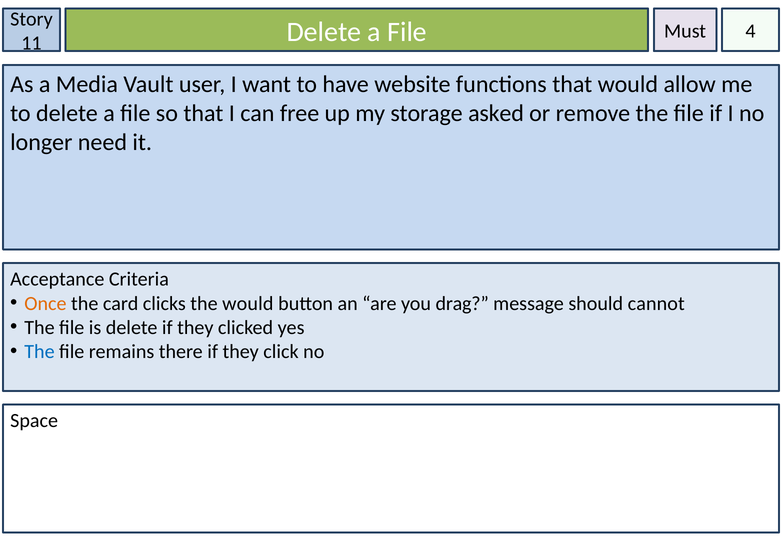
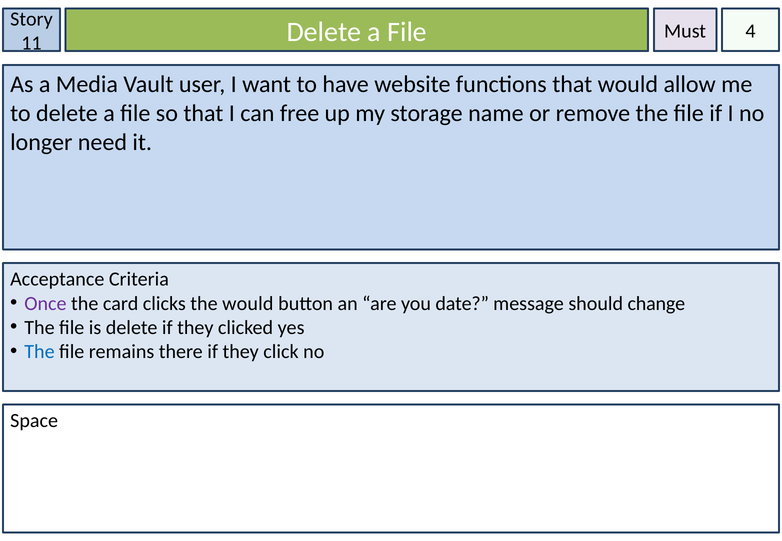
asked: asked -> name (496, 113)
Once colour: orange -> purple (45, 304)
drag: drag -> date (462, 304)
cannot: cannot -> change (656, 304)
